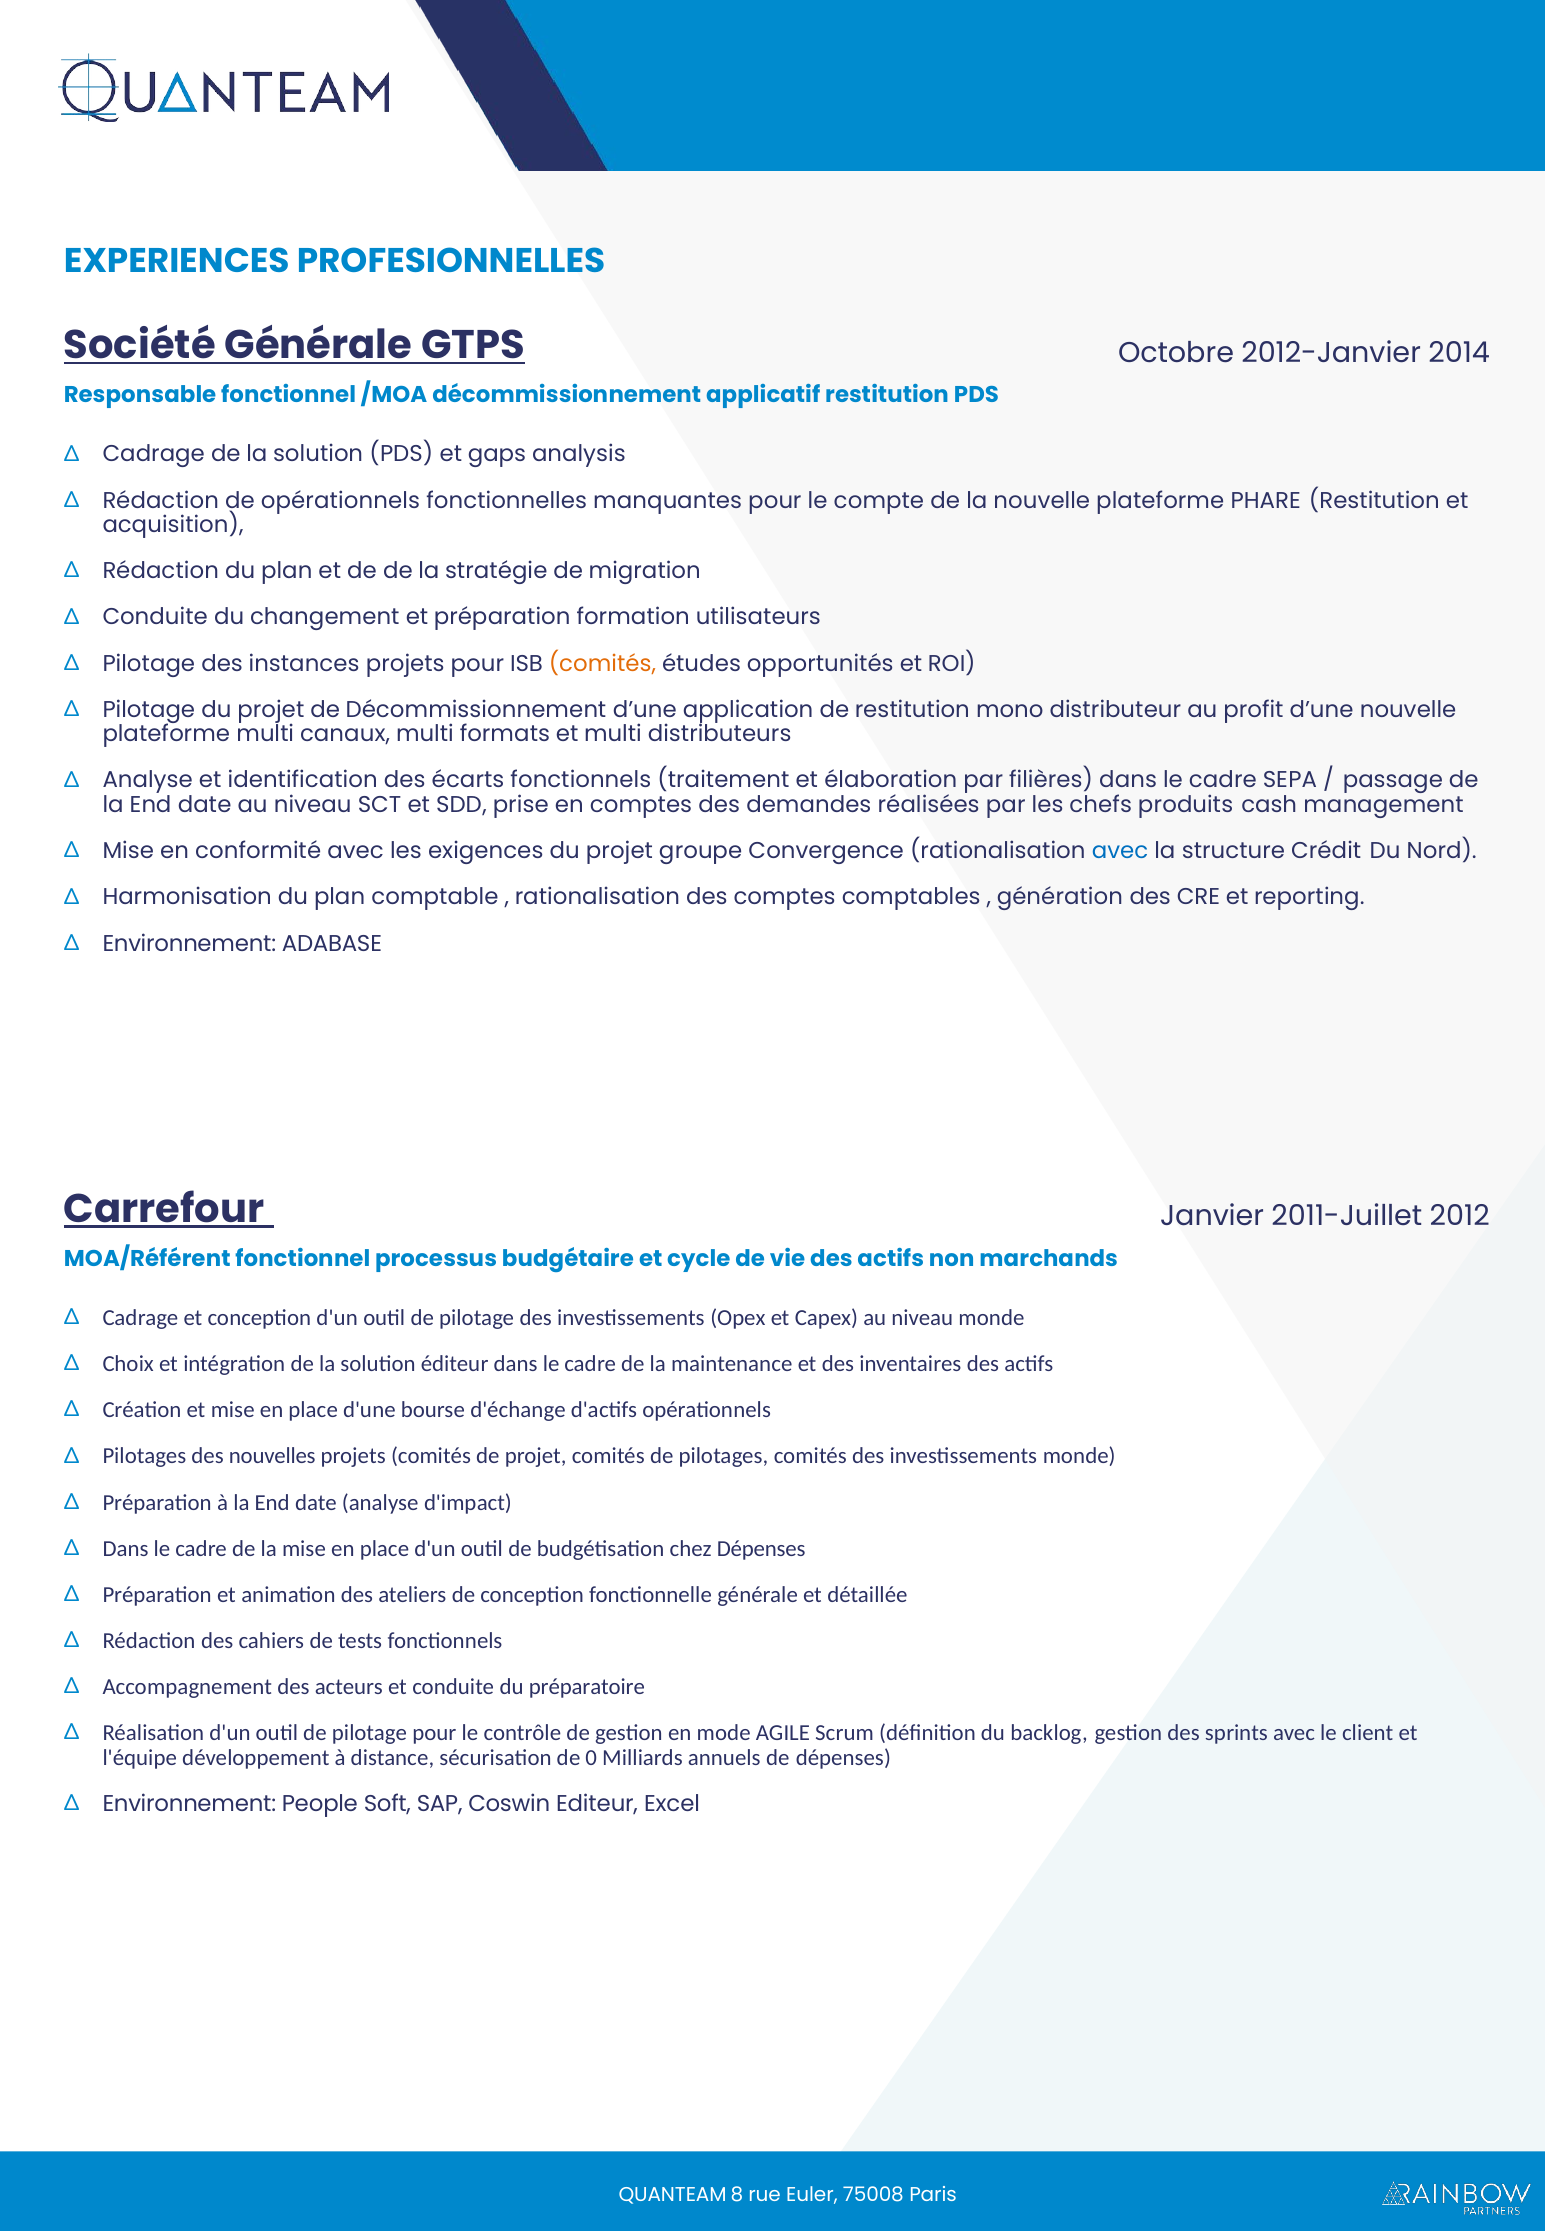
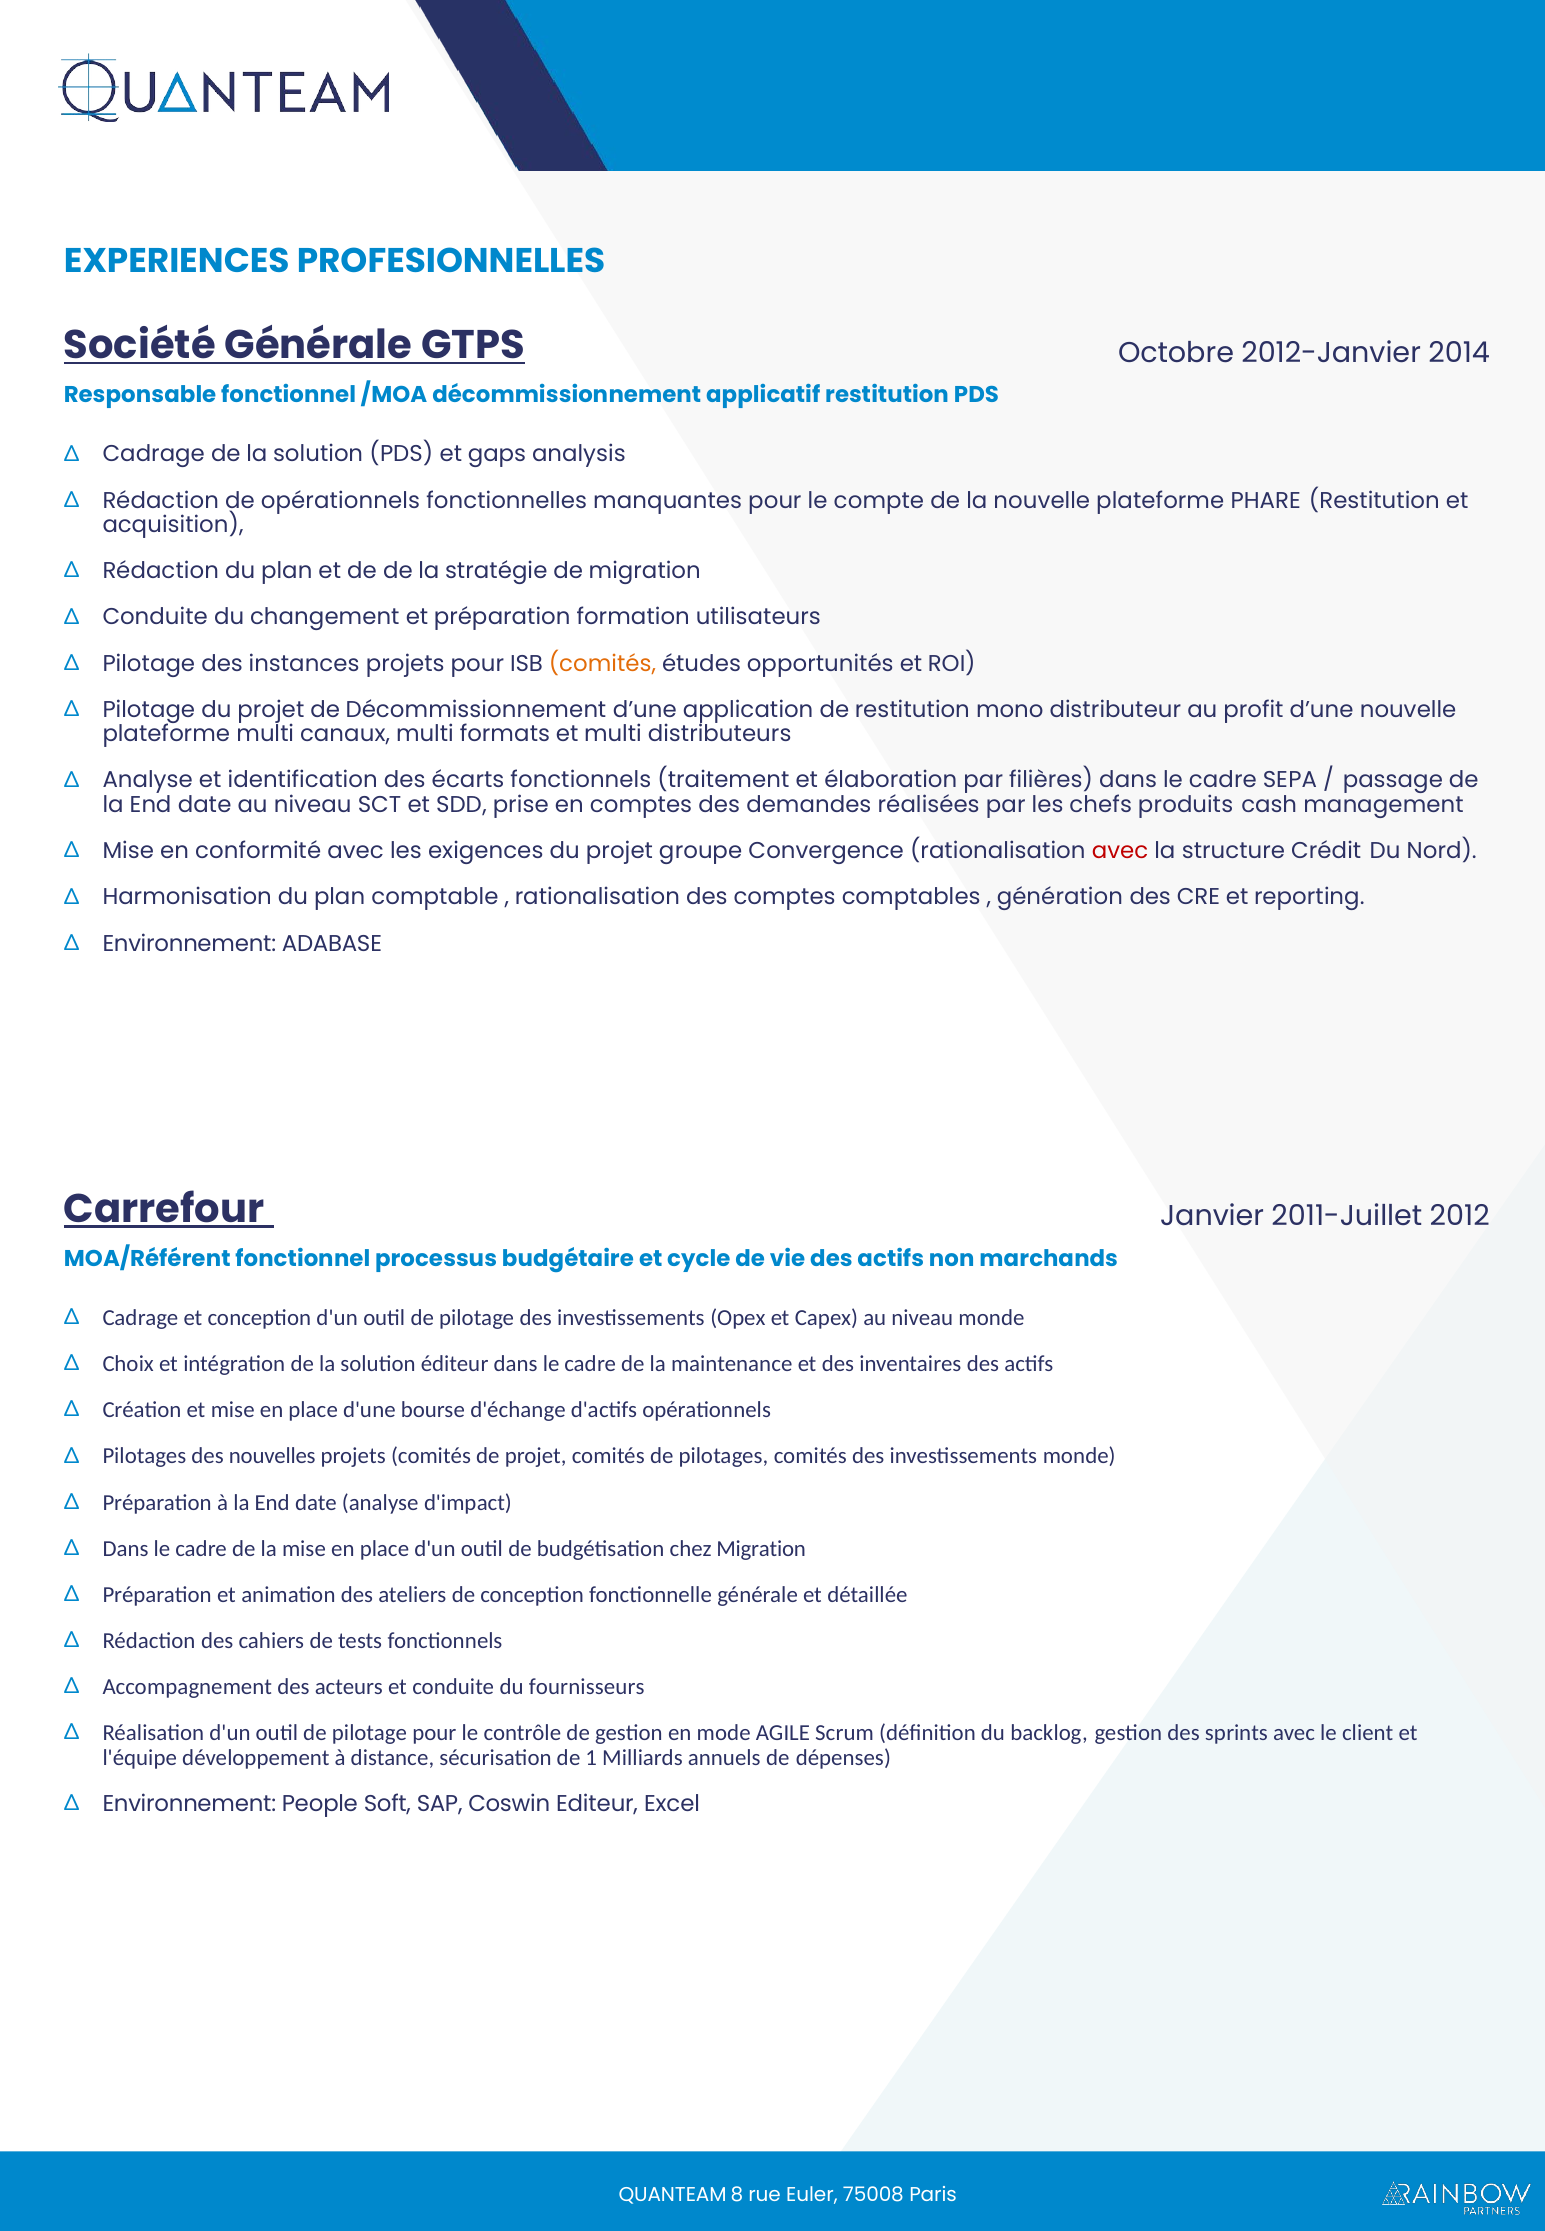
avec colour: blue -> red (1120, 851)
chez Dépenses: Dépenses -> Migration (761, 1549)
préparatoire: préparatoire -> fournisseurs (587, 1688)
0: 0 -> 1 (591, 1758)
